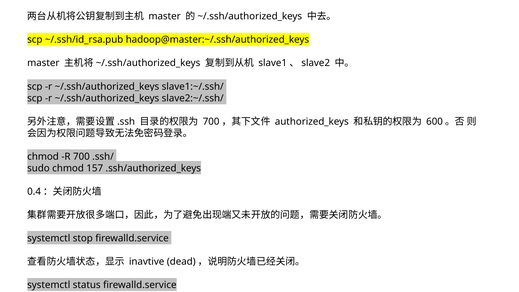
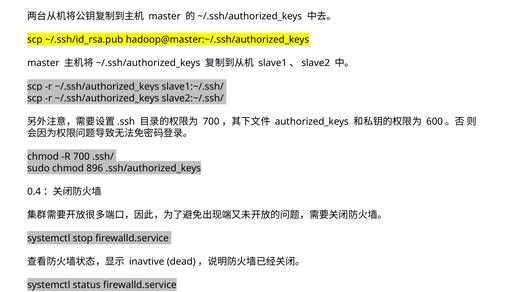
157: 157 -> 896 (95, 168)
